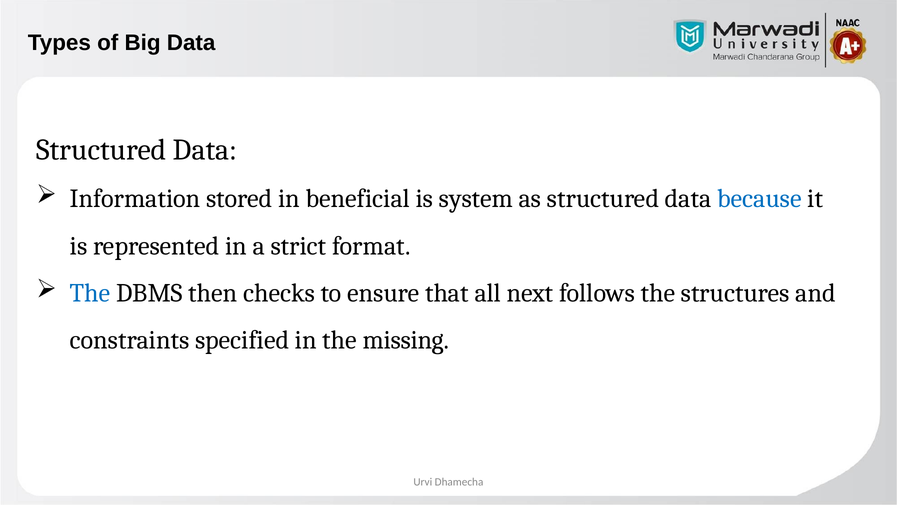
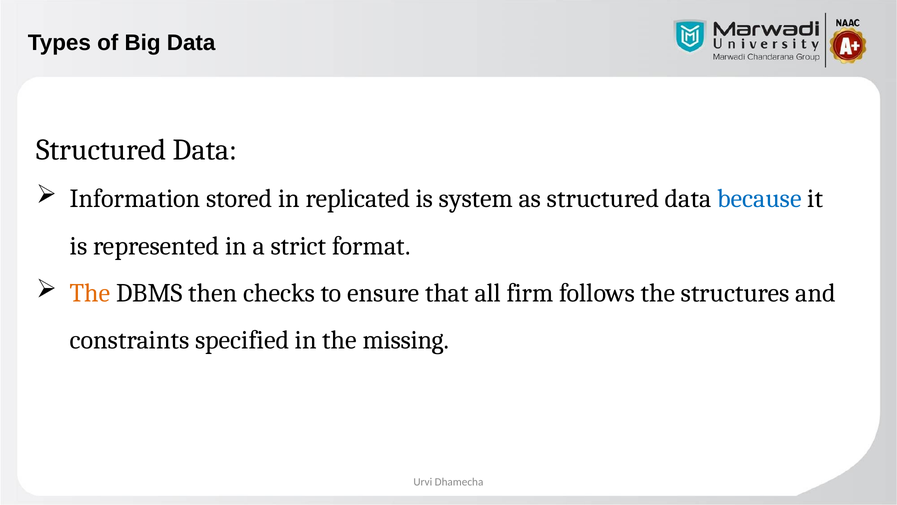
beneficial: beneficial -> replicated (358, 199)
The colour: blue -> orange (90, 293)
next: next -> firm (530, 293)
